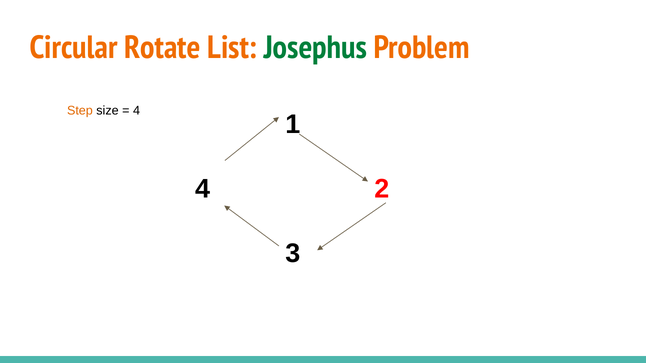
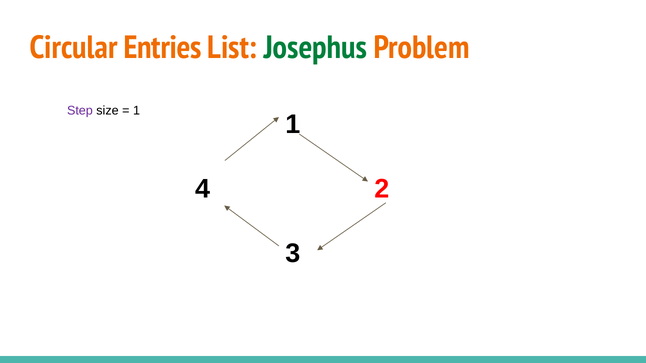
Rotate: Rotate -> Entries (163, 48)
Step colour: orange -> purple (80, 111)
4: 4 -> 1 (137, 111)
